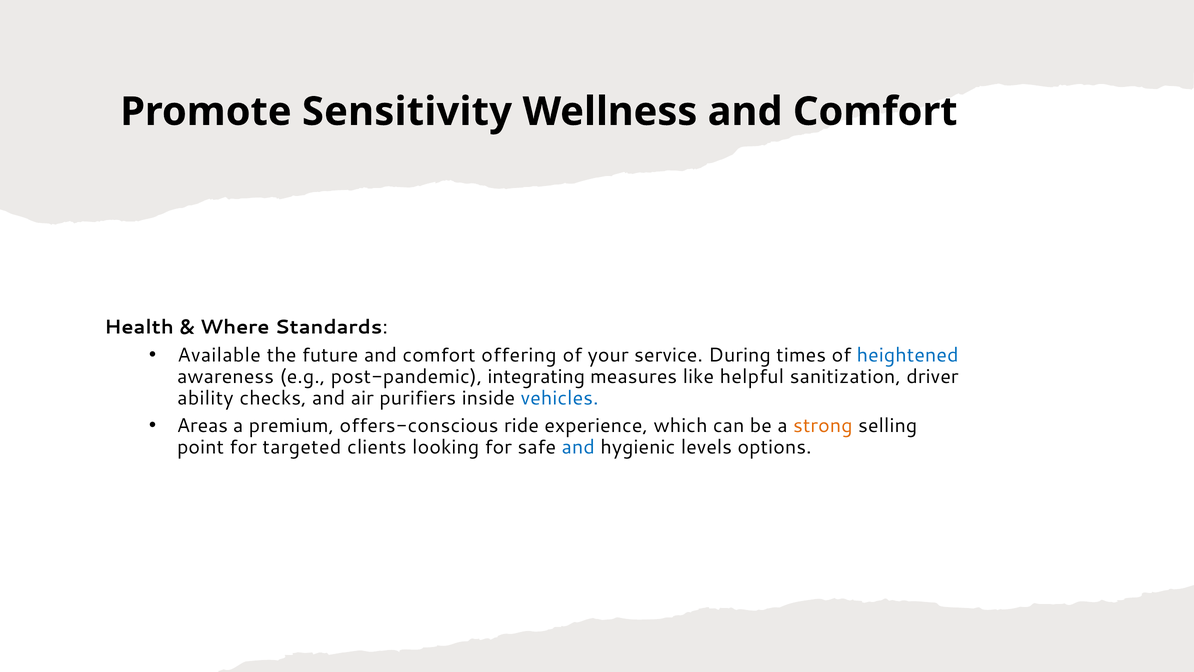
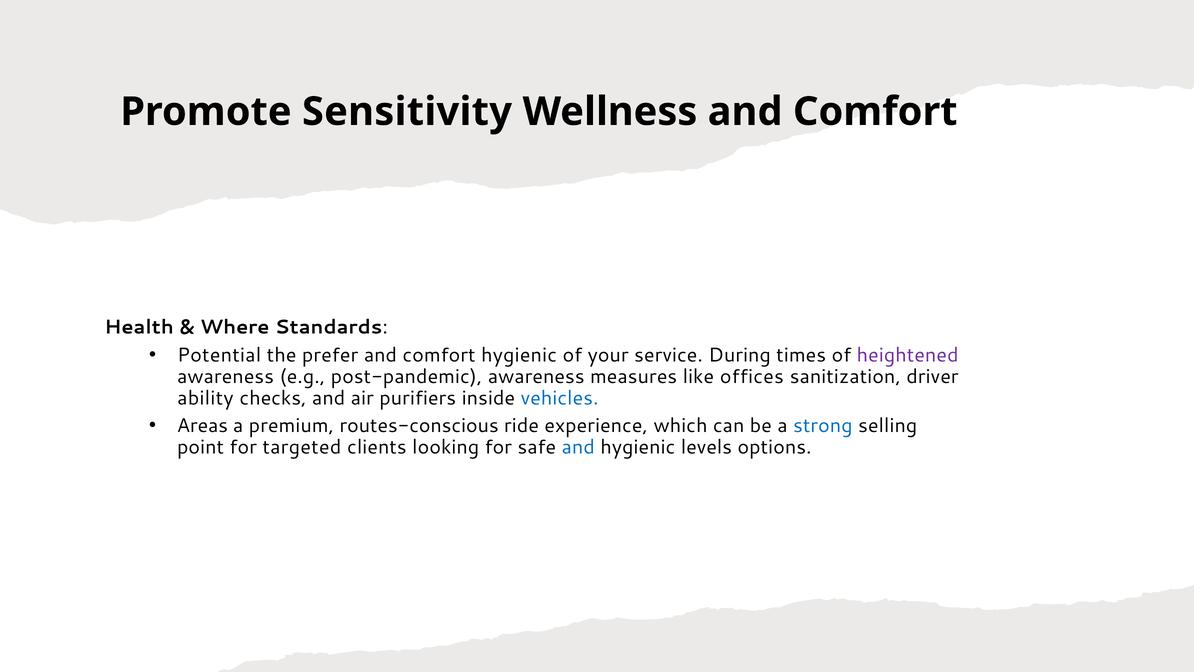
Available: Available -> Potential (219, 355)
future: future -> prefer (330, 355)
comfort offering: offering -> hygienic (519, 355)
heightened colour: blue -> purple (908, 355)
post-pandemic integrating: integrating -> awareness (536, 376)
helpful: helpful -> offices (752, 376)
offers-conscious: offers-conscious -> routes-conscious (419, 425)
strong colour: orange -> blue (823, 425)
